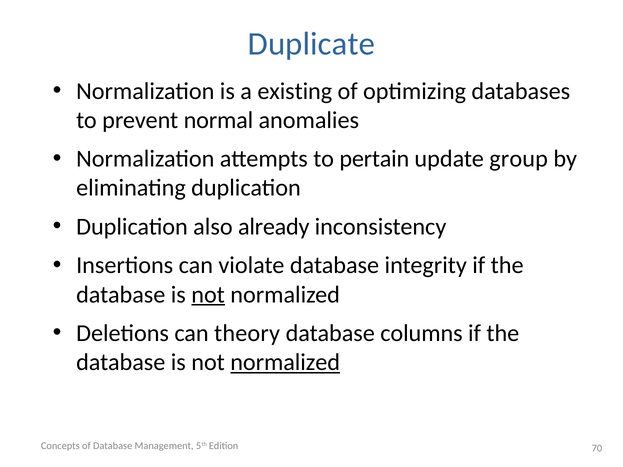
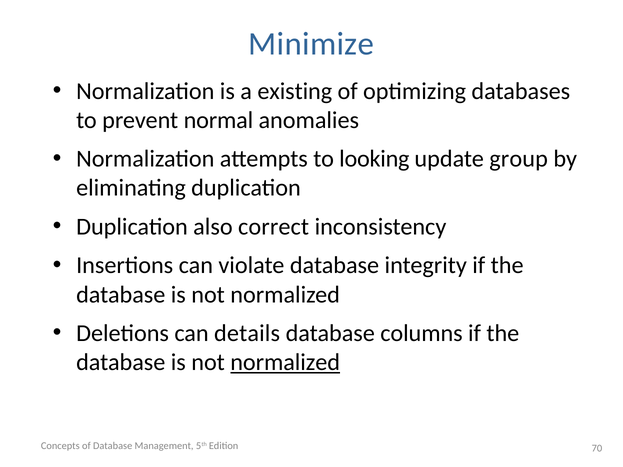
Duplicate: Duplicate -> Minimize (311, 44)
pertain: pertain -> looking (374, 159)
already: already -> correct (274, 227)
not underline: present -> none (208, 295)
theory: theory -> details (247, 333)
